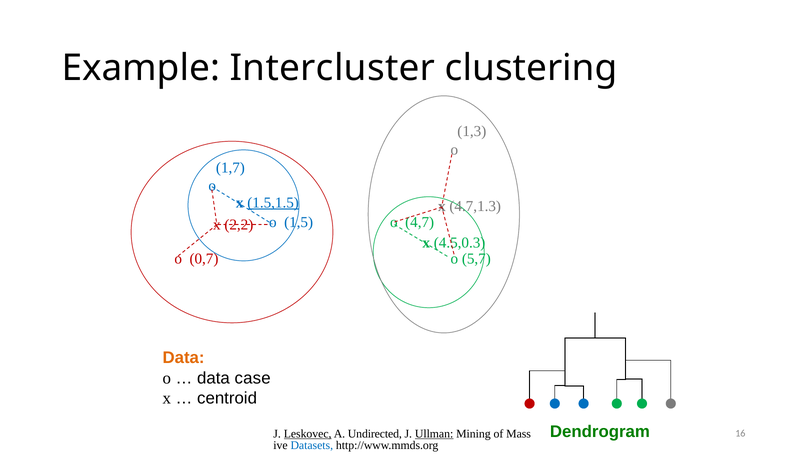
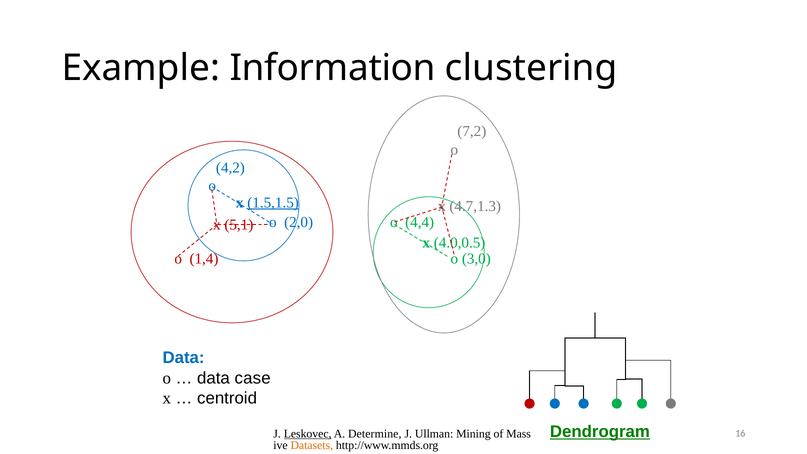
Intercluster: Intercluster -> Information (333, 68)
1,3: 1,3 -> 7,2 (472, 131)
1,7: 1,7 -> 4,2 (230, 168)
1,5: 1,5 -> 2,0 (299, 222)
4,7: 4,7 -> 4,4 (420, 222)
2,2: 2,2 -> 5,1 (239, 225)
4.5,0.3: 4.5,0.3 -> 4.0,0.5 (460, 243)
0,7: 0,7 -> 1,4 (204, 259)
5,7: 5,7 -> 3,0 (476, 259)
Data colour: orange -> blue (184, 358)
Dendrogram underline: none -> present (600, 432)
Undirected: Undirected -> Determine (375, 434)
Ullman underline: present -> none (434, 434)
Datasets colour: blue -> orange (312, 445)
